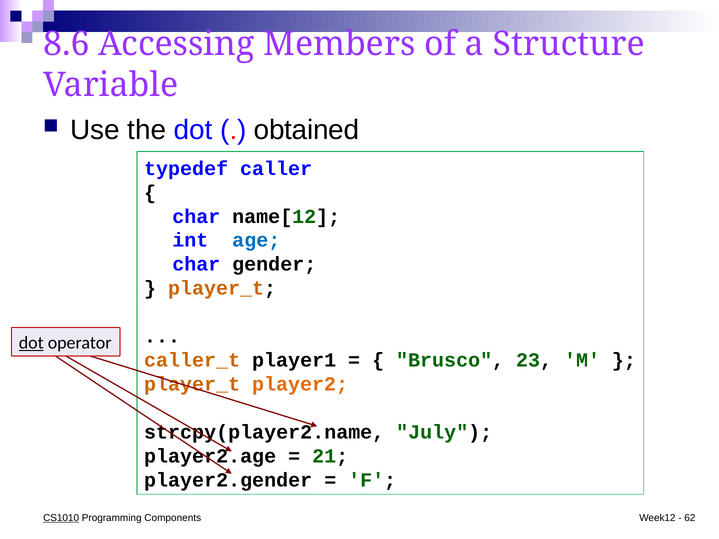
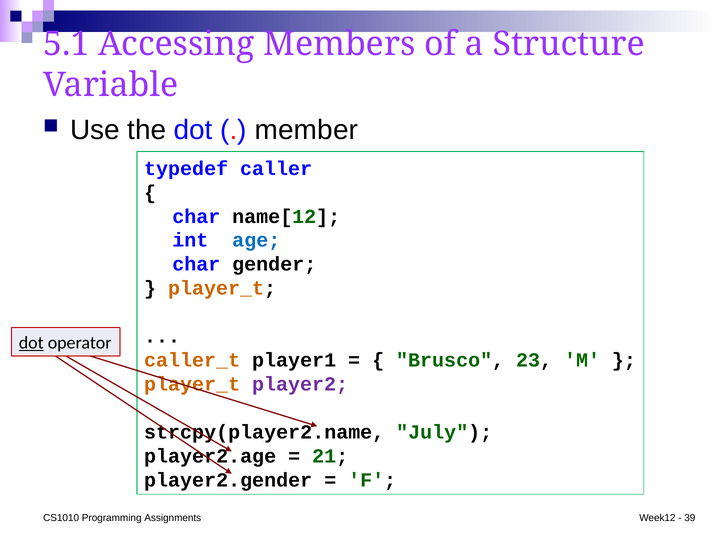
8.6: 8.6 -> 5.1 (66, 44)
obtained: obtained -> member (306, 130)
player2 colour: orange -> purple (300, 384)
CS1010 underline: present -> none (61, 518)
Components: Components -> Assignments (173, 518)
62: 62 -> 39 (690, 518)
